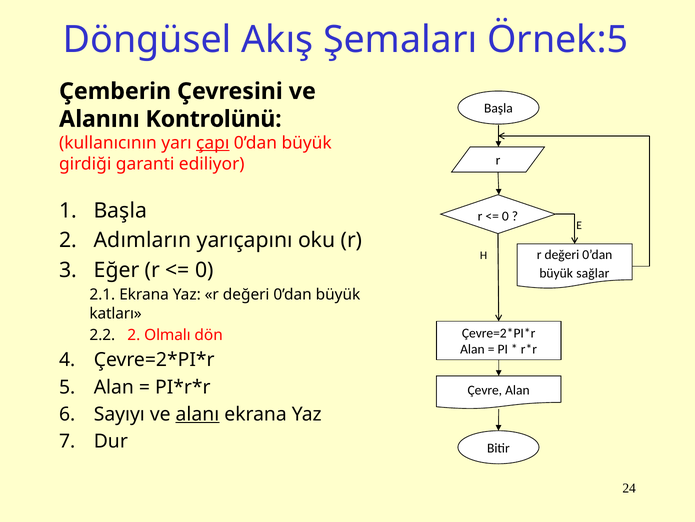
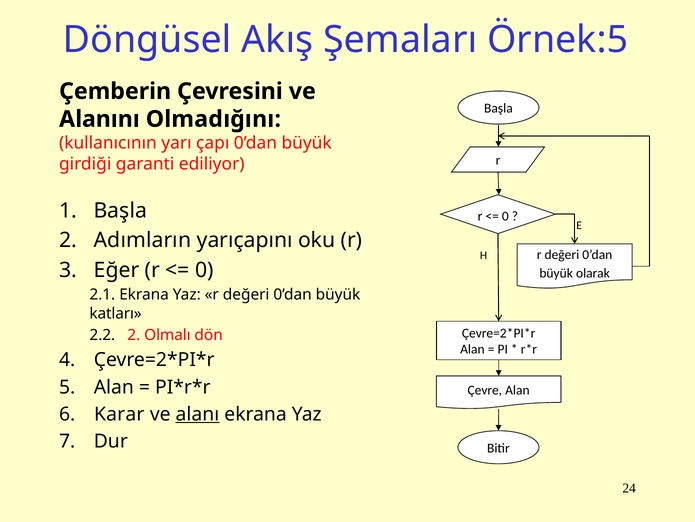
Kontrolünü: Kontrolünü -> Olmadığını (213, 119)
çapı underline: present -> none (213, 143)
sağlar: sağlar -> olarak (593, 273)
Sayıyı: Sayıyı -> Karar (119, 414)
